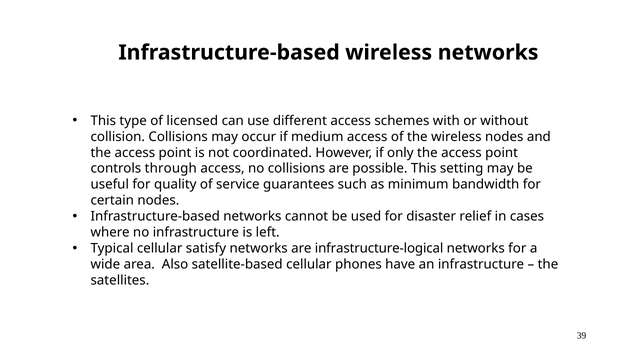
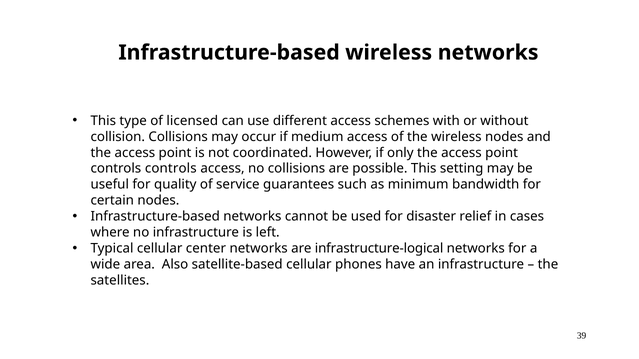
controls through: through -> controls (171, 169)
satisfy: satisfy -> center (206, 249)
